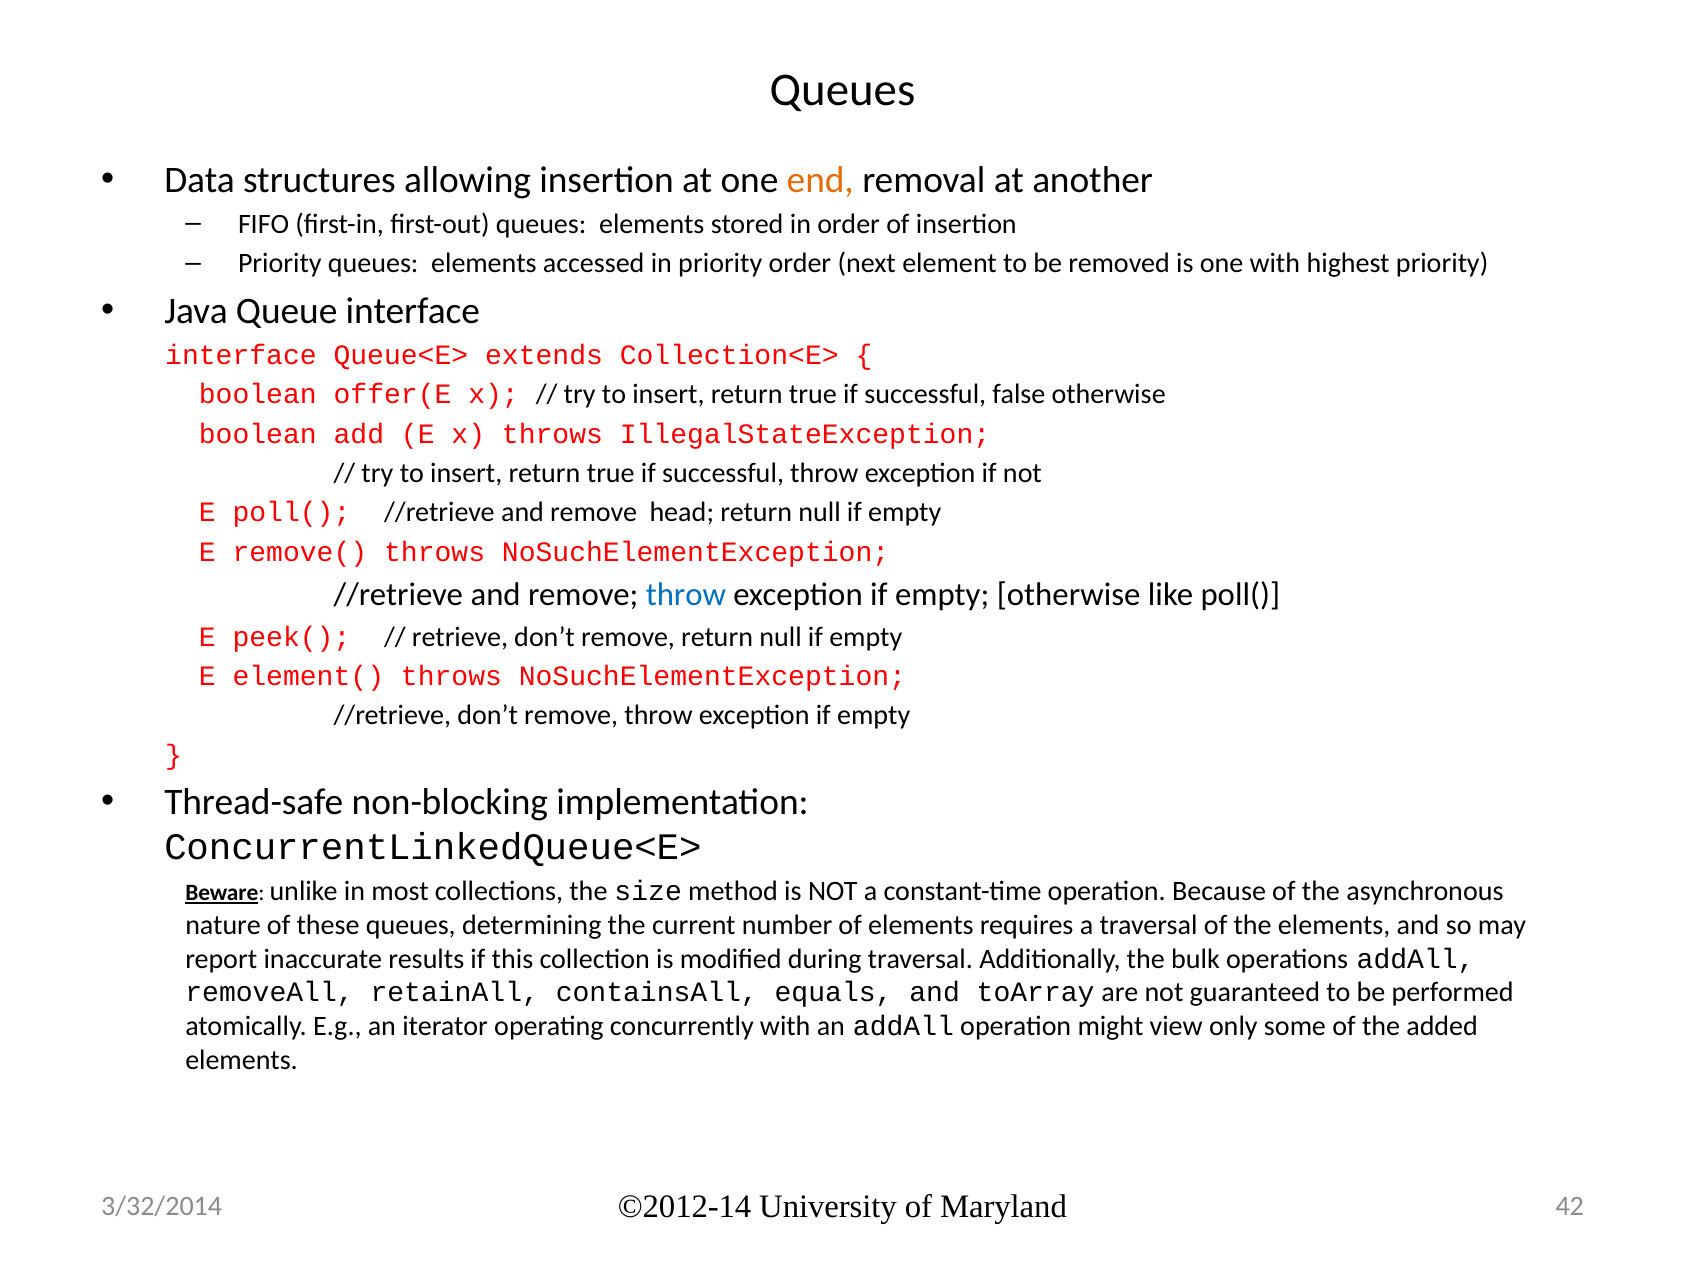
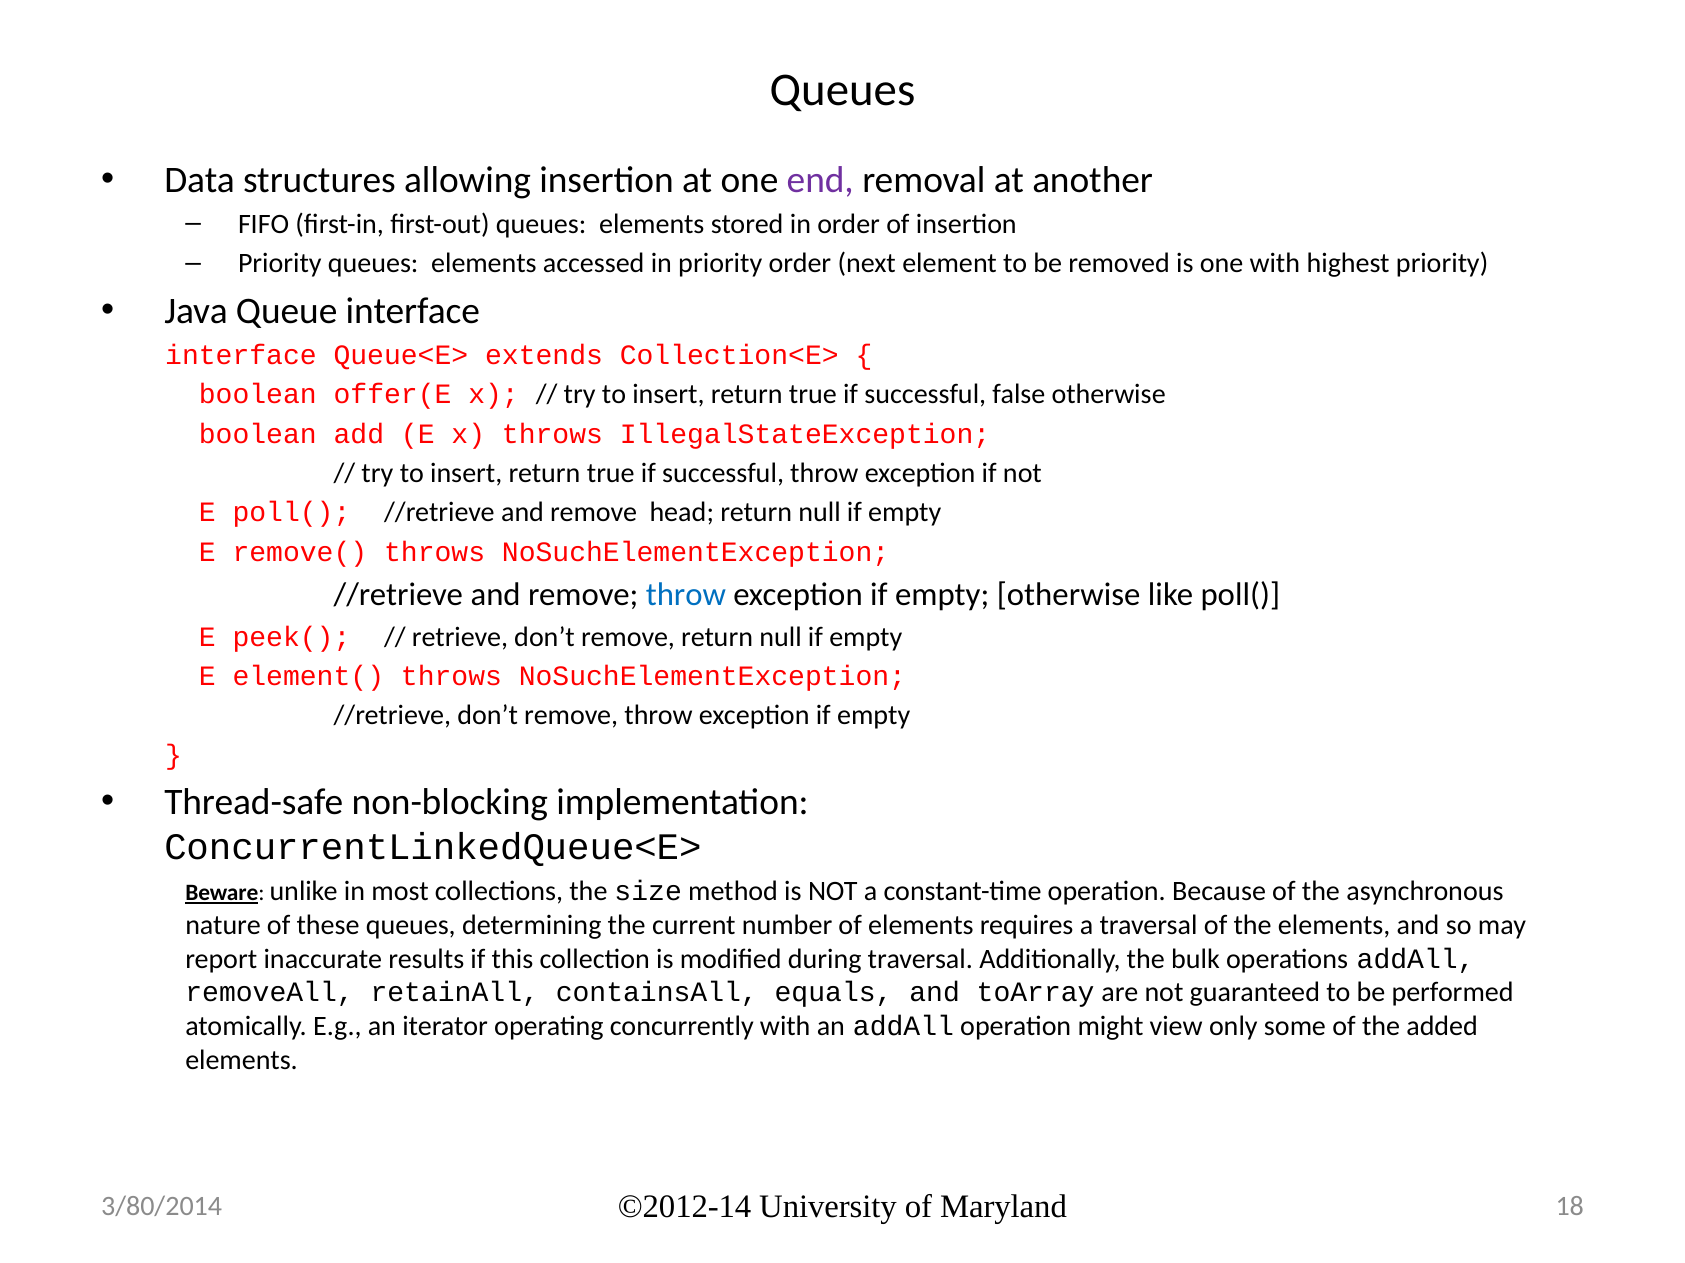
end colour: orange -> purple (820, 180)
42: 42 -> 18 (1570, 1207)
3/32/2014: 3/32/2014 -> 3/80/2014 (162, 1207)
